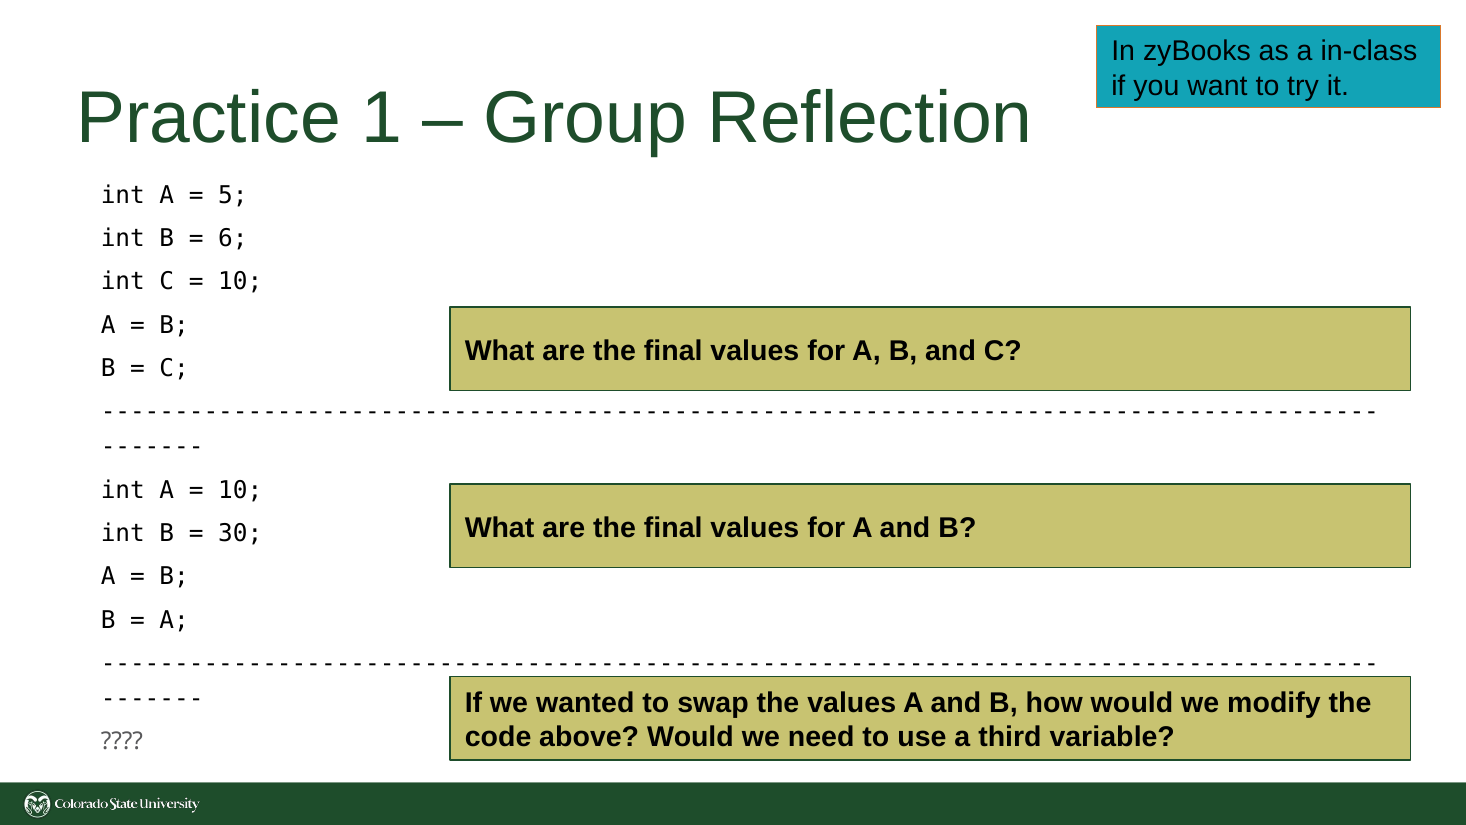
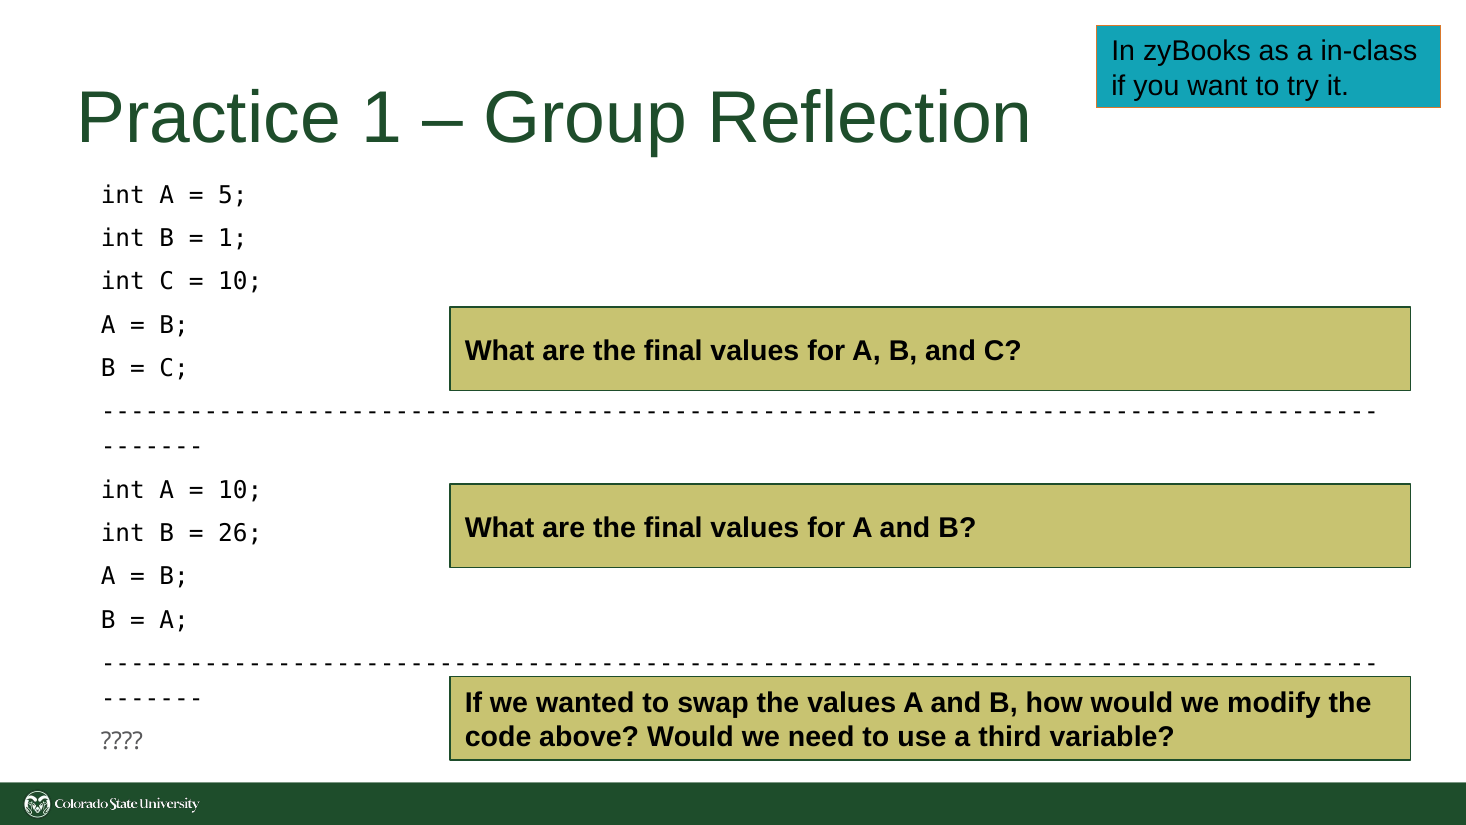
6: 6 -> 1 (233, 238)
30: 30 -> 26 (240, 533)
